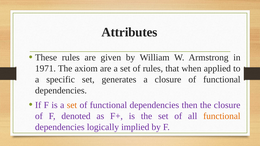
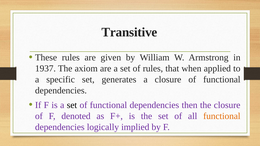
Attributes: Attributes -> Transitive (129, 32)
1971: 1971 -> 1937 (45, 69)
set colour: orange -> black (72, 105)
